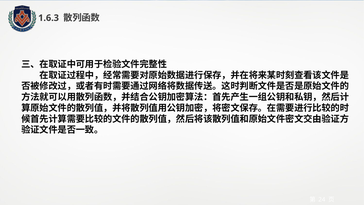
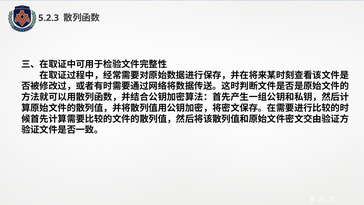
1.6.3: 1.6.3 -> 5.2.3 (49, 18)
